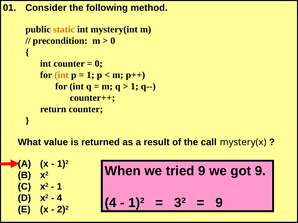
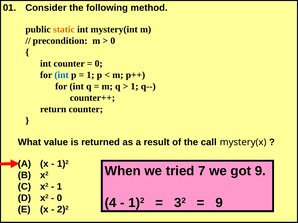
int colour: orange -> blue (62, 75)
tried 9: 9 -> 7 (202, 171)
4: 4 -> 0 (59, 198)
